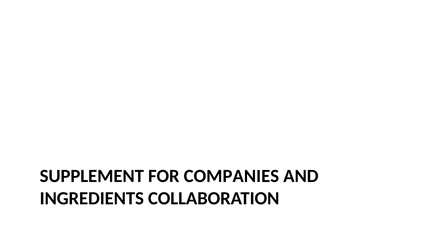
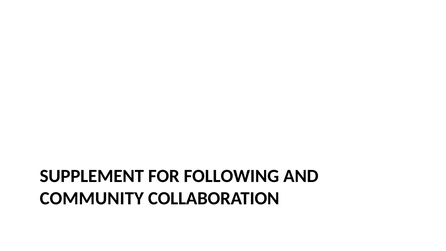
COMPANIES: COMPANIES -> FOLLOWING (231, 176)
INGREDIENTS: INGREDIENTS -> COMMUNITY (92, 198)
